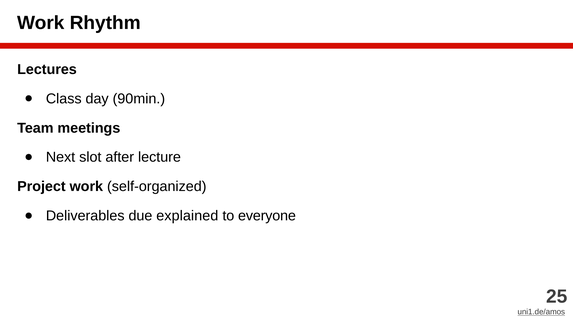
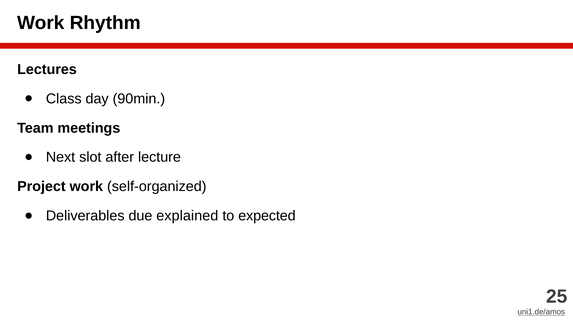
everyone: everyone -> expected (267, 216)
